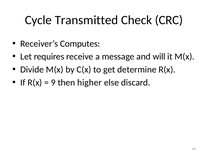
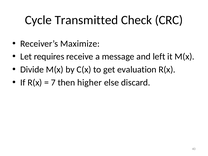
Computes: Computes -> Maximize (80, 44)
will: will -> left (159, 57)
determine: determine -> evaluation (137, 70)
9: 9 -> 7 (53, 83)
